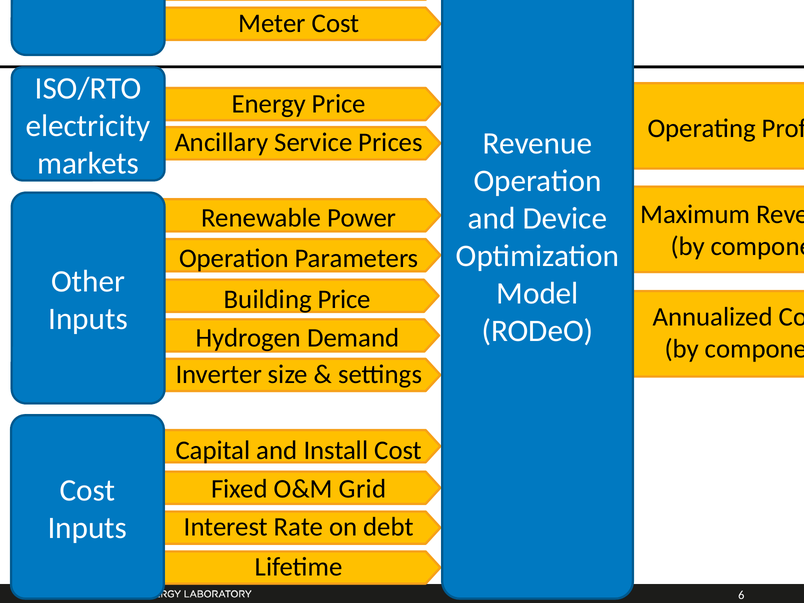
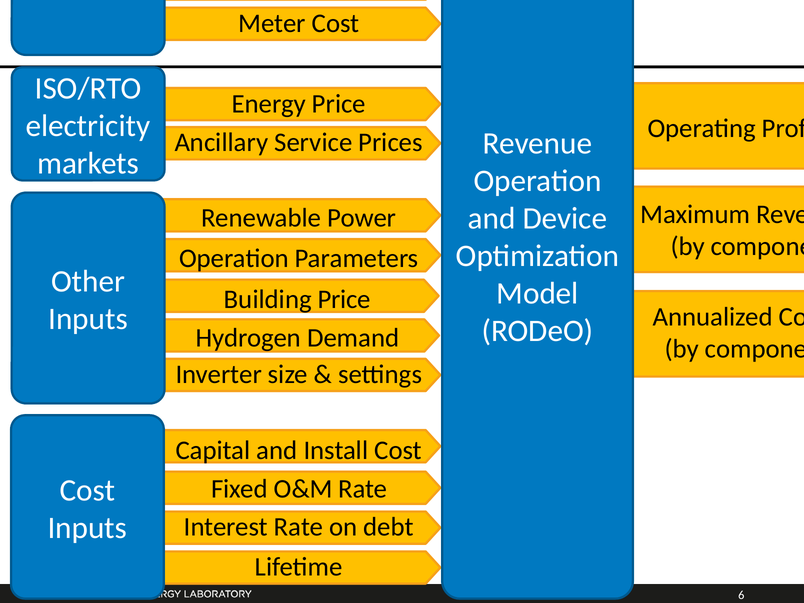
O&M Grid: Grid -> Rate (363, 489)
